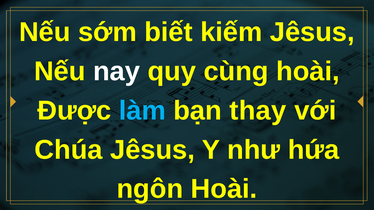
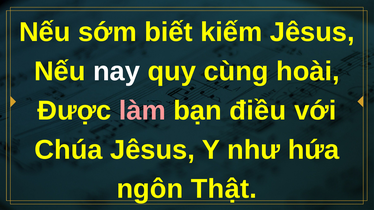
làm colour: light blue -> pink (142, 111)
thay: thay -> điều (258, 111)
ngôn Hoài: Hoài -> Thật (224, 189)
